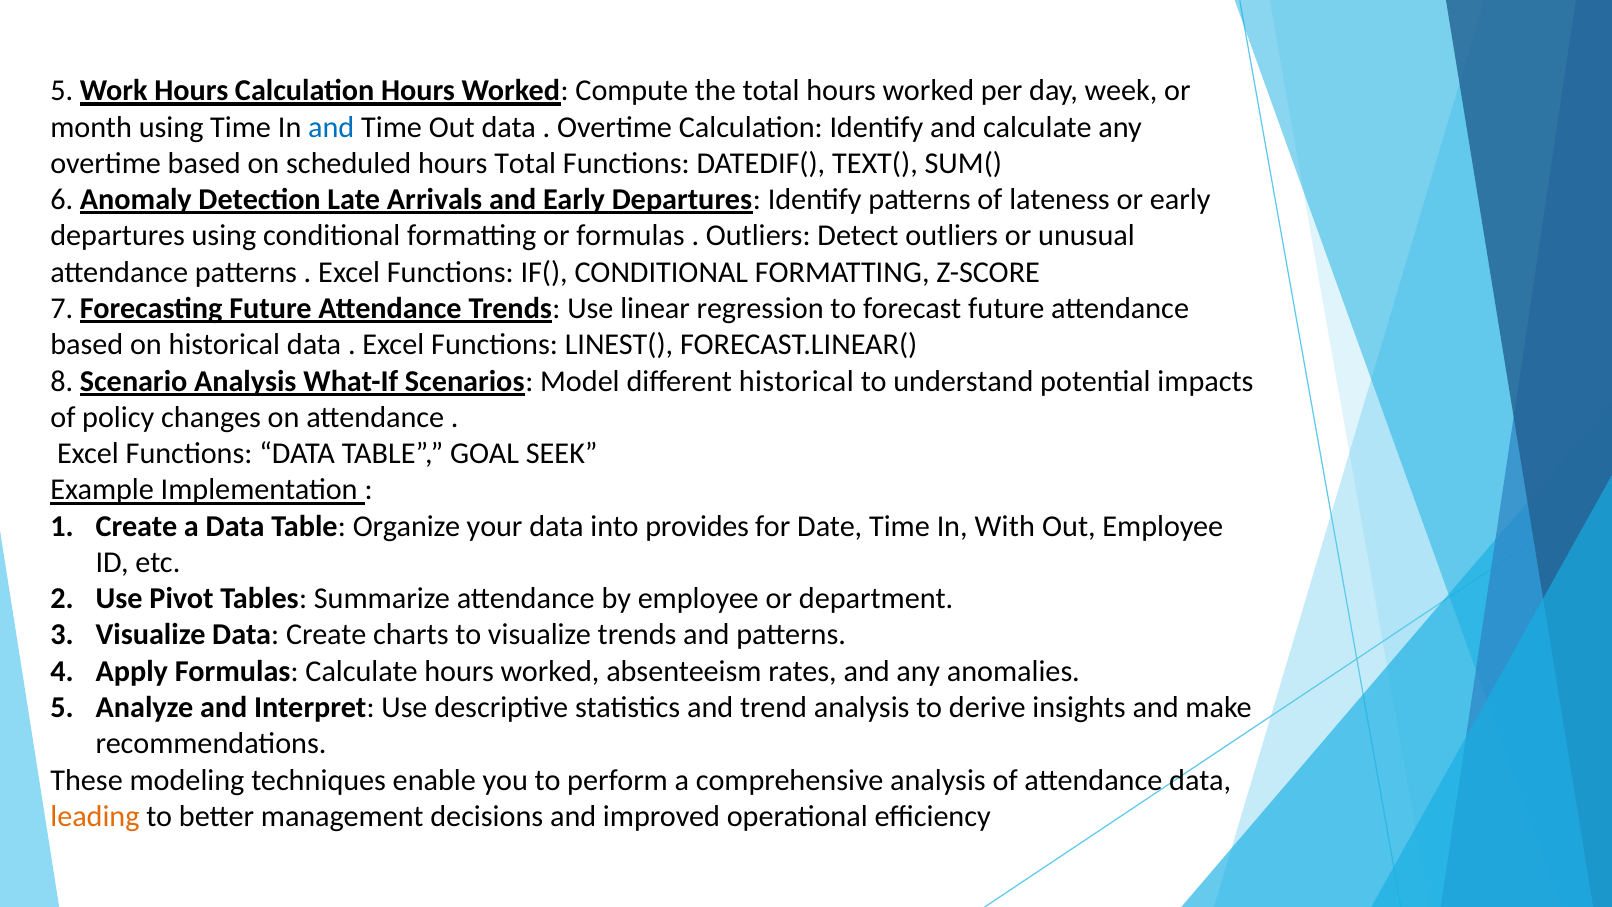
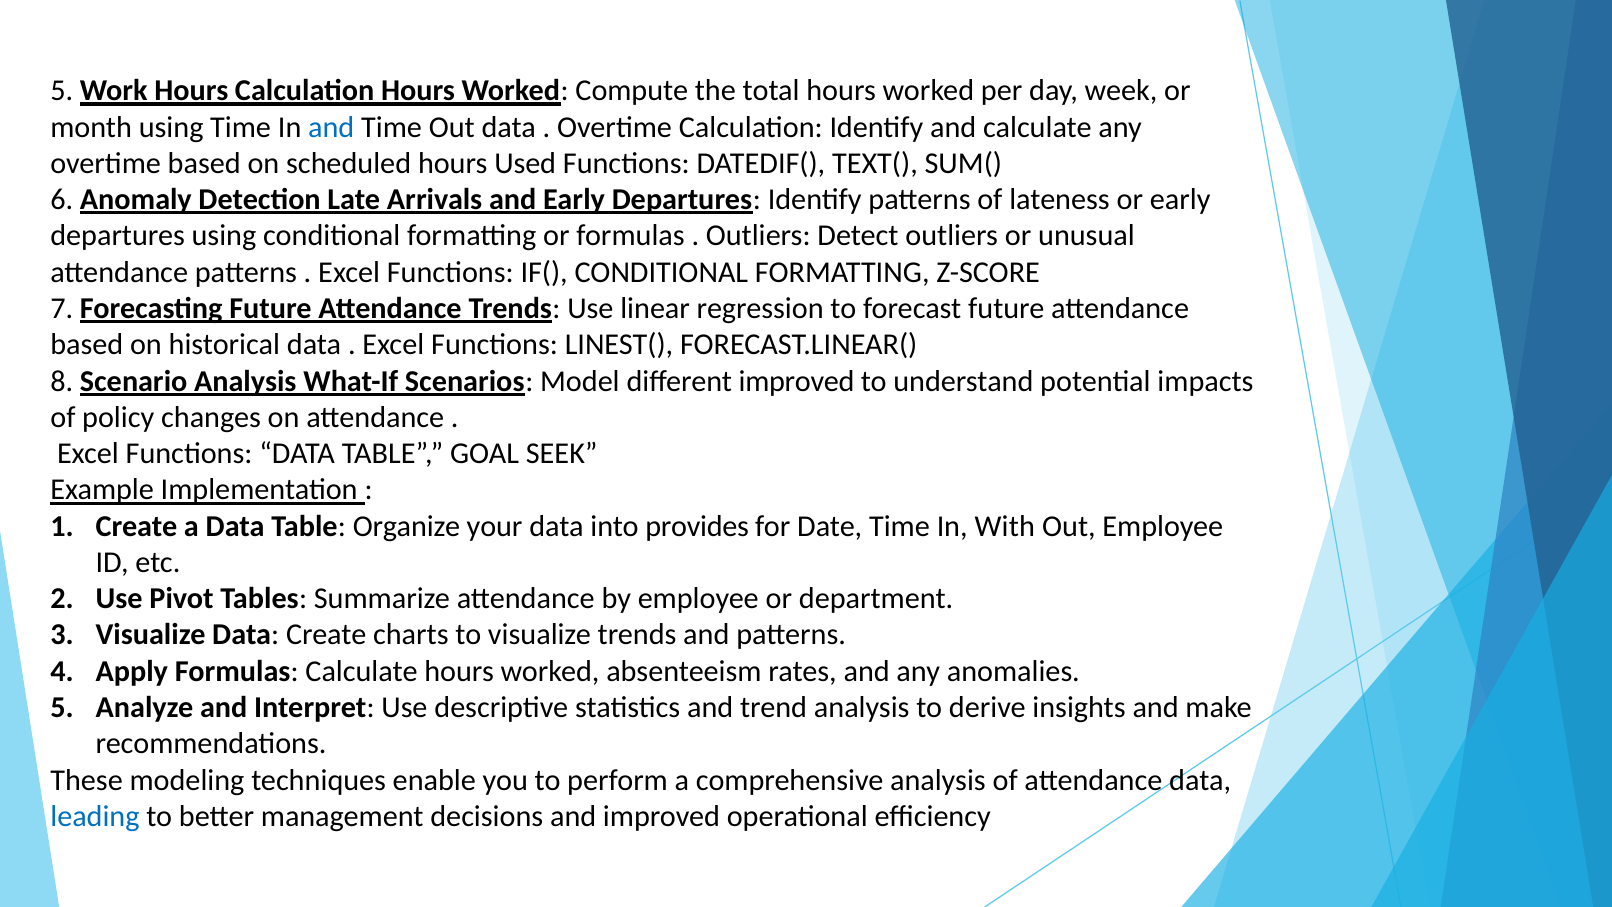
hours Total: Total -> Used (525, 163)
different historical: historical -> improved (797, 381)
leading colour: orange -> blue (95, 816)
